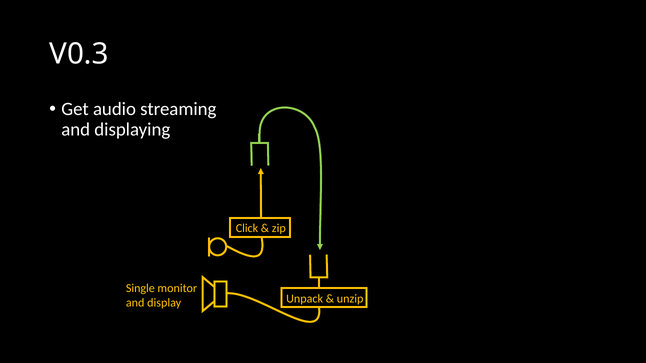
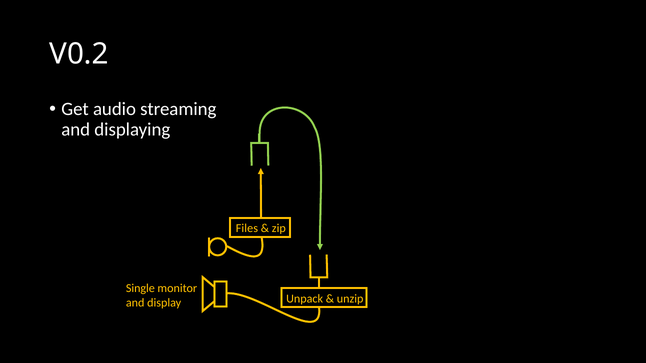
V0.3: V0.3 -> V0.2 (79, 54)
Click: Click -> Files (247, 229)
